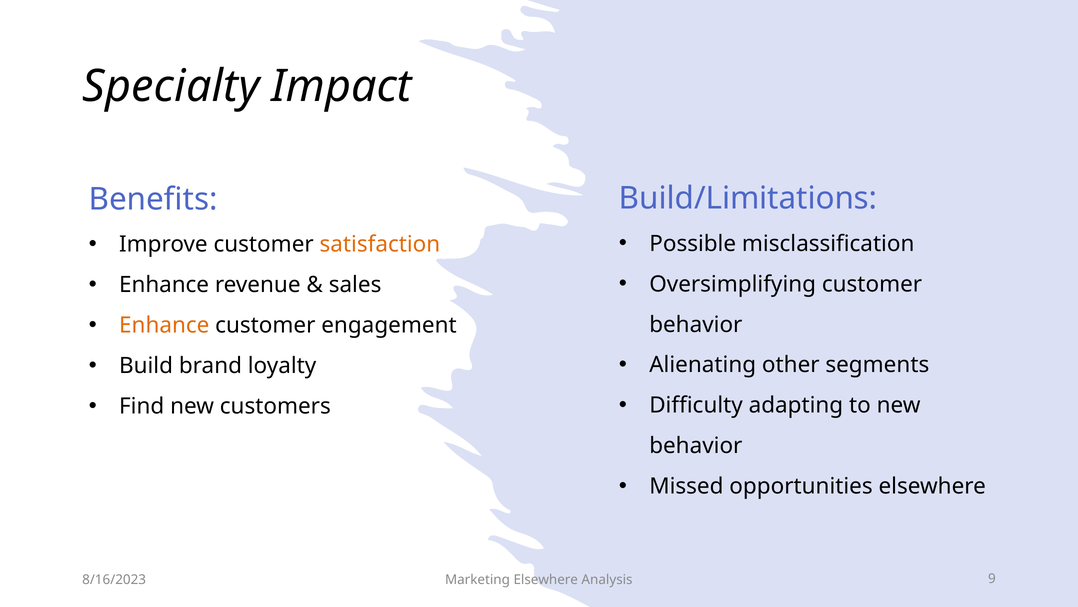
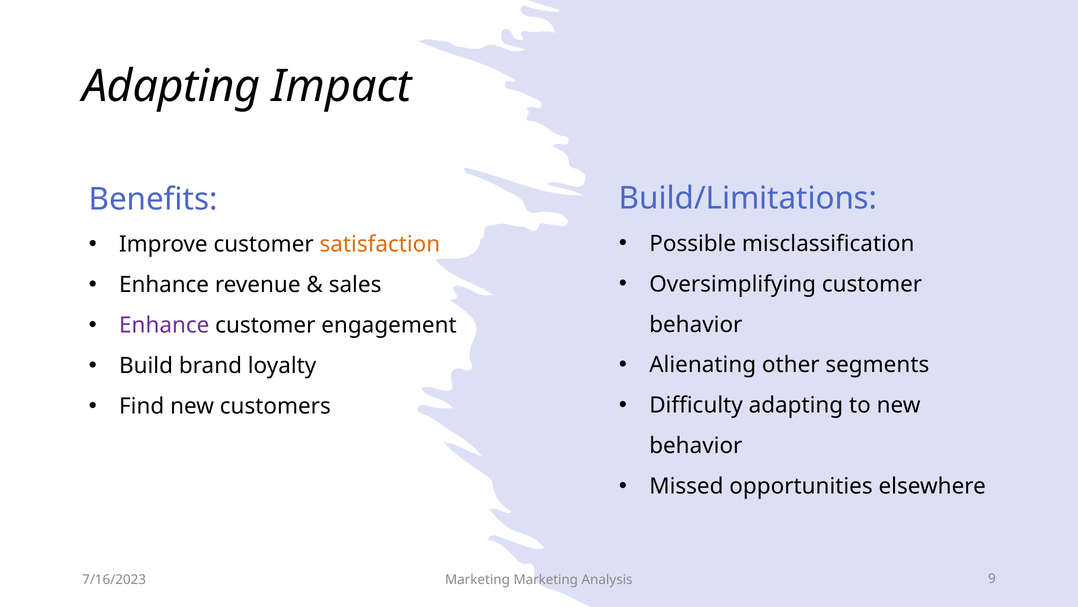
Specialty: Specialty -> Adapting (171, 86)
Enhance colour: orange -> purple (164, 325)
8/16/2023: 8/16/2023 -> 7/16/2023 (114, 579)
Marketing Elsewhere: Elsewhere -> Marketing (546, 579)
